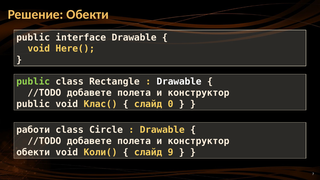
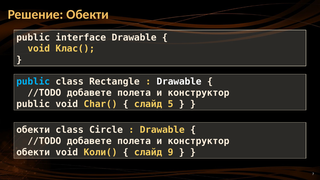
Here(: Here( -> Клас( (75, 49)
public colour: light green -> light blue (33, 82)
Клас(: Клас( -> Char( (100, 104)
0: 0 -> 5 (171, 104)
работи: работи -> обекти (33, 130)
